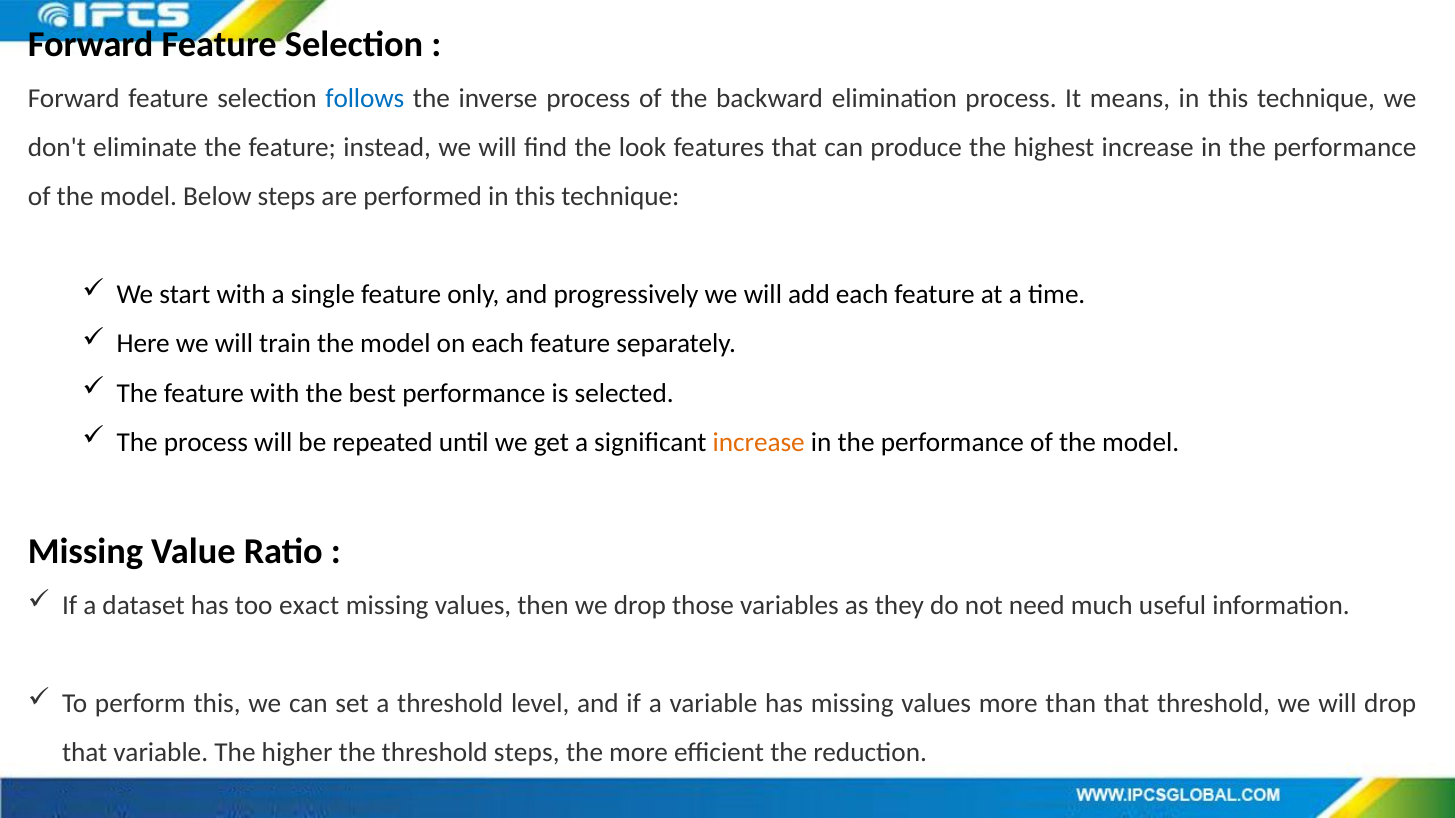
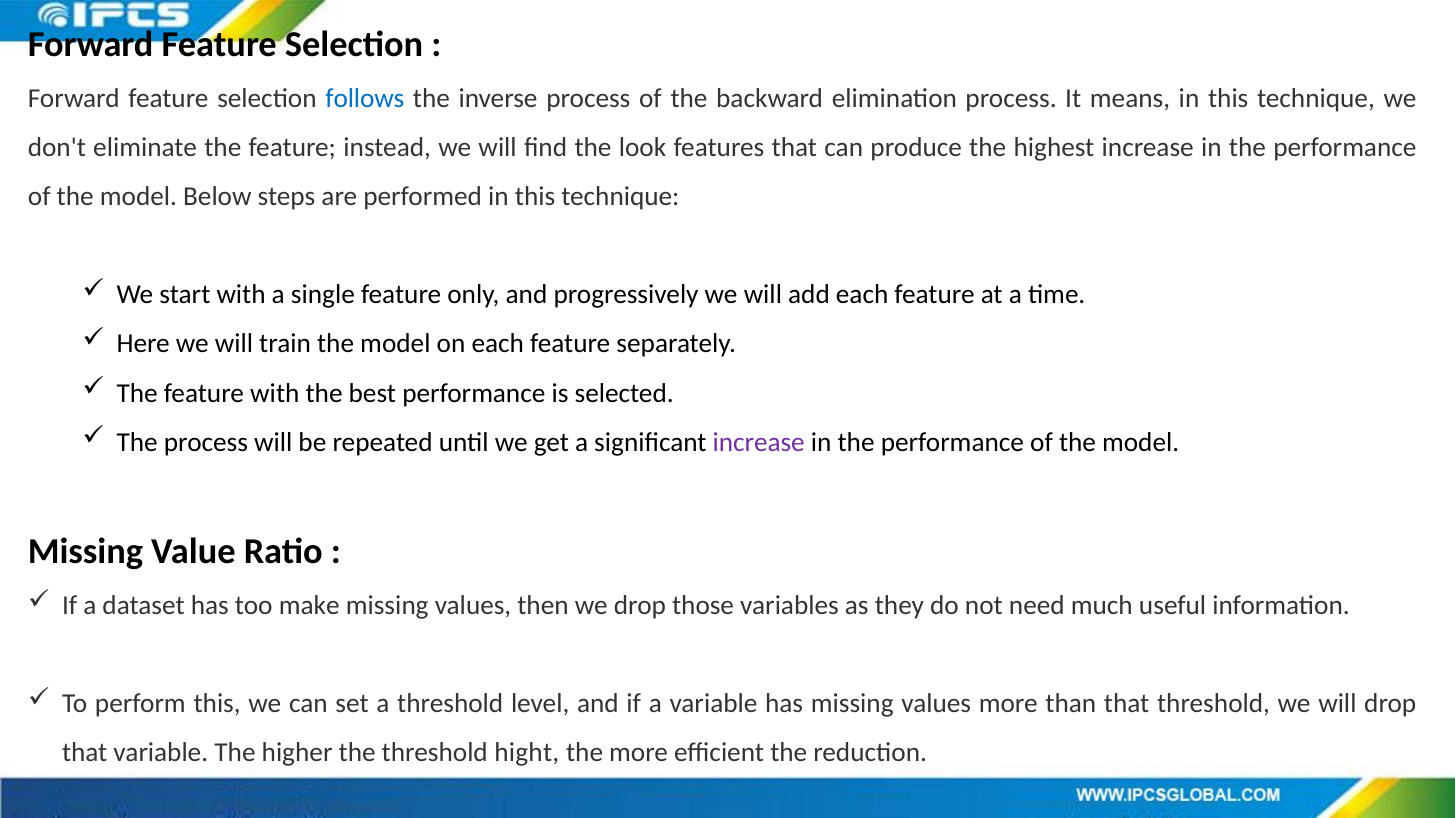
increase colour: orange -> purple (759, 442)
exact: exact -> make (309, 606)
threshold steps: steps -> hight (527, 753)
